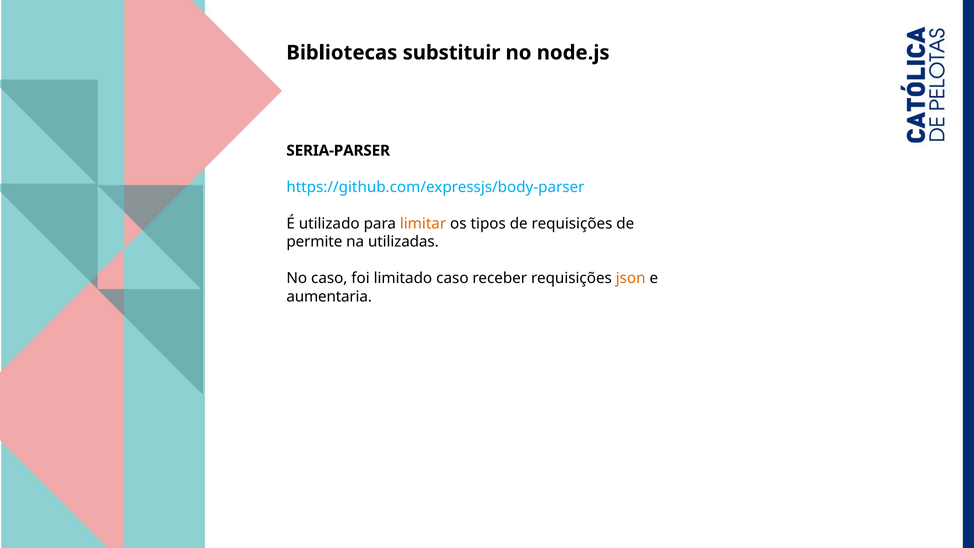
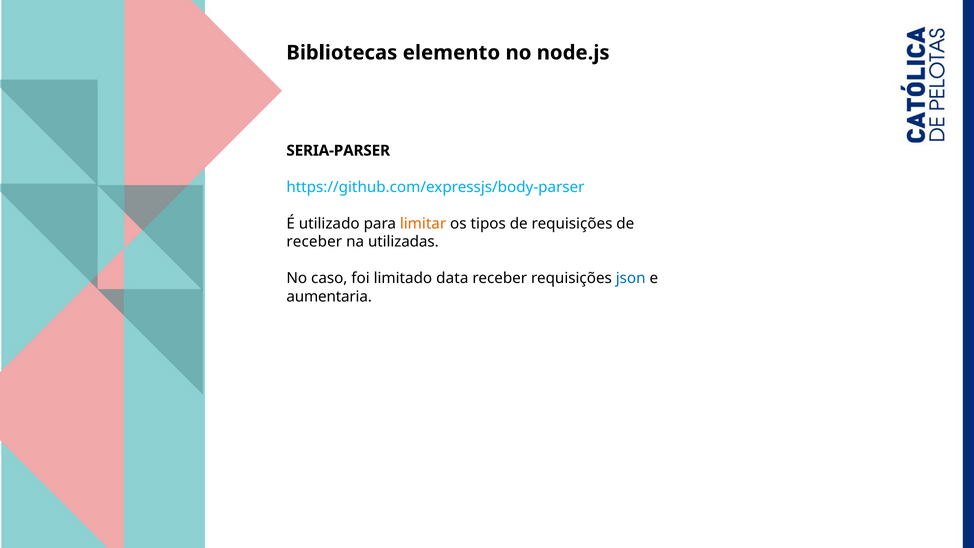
substituir: substituir -> elemento (451, 53)
permite: permite -> receber (314, 242)
limitado caso: caso -> data (452, 278)
json colour: orange -> blue (631, 278)
